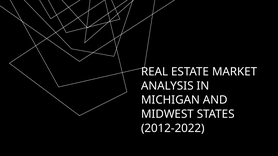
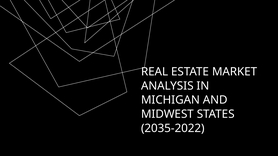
2012-2022: 2012-2022 -> 2035-2022 (173, 129)
